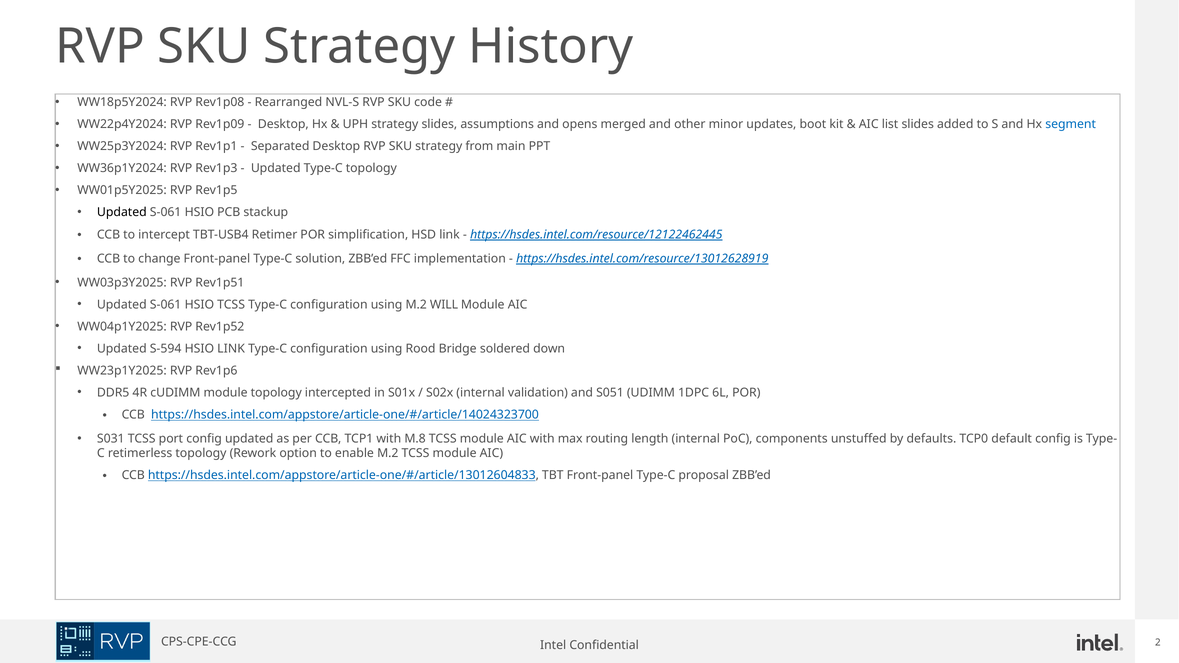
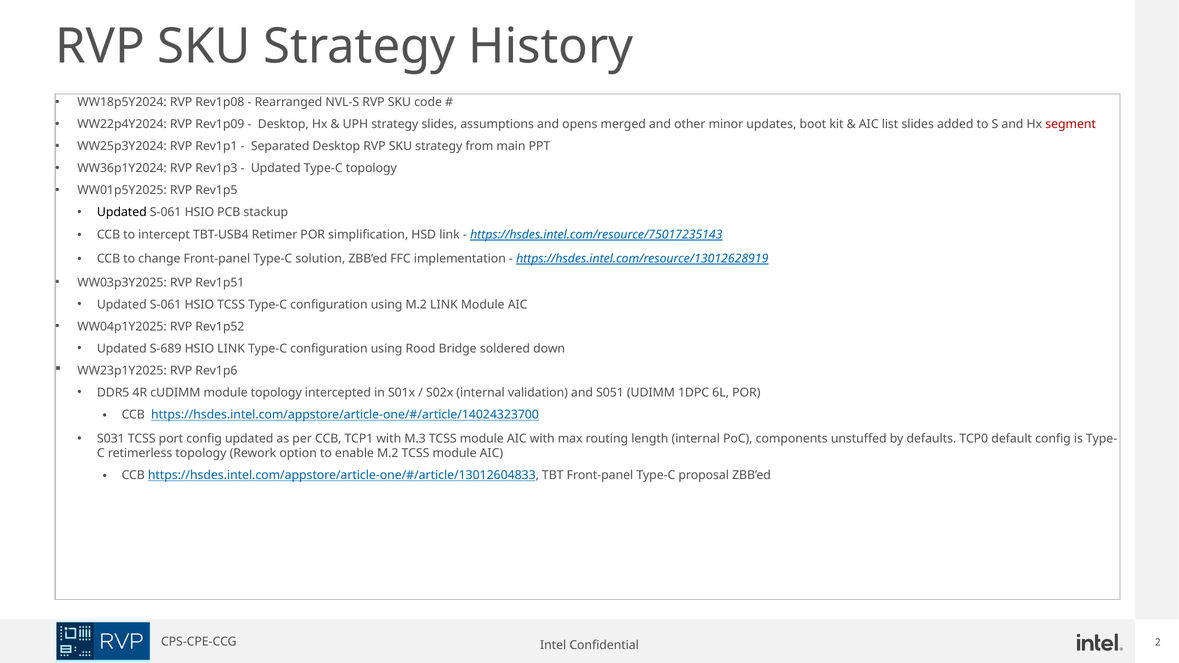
segment colour: blue -> red (1071, 124)
https://hsdes.intel.com/resource/12122462445: https://hsdes.intel.com/resource/12122462445 -> https://hsdes.intel.com/resource/75017235143 (596, 235)
M.2 WILL: WILL -> LINK (444, 305)
S-594: S-594 -> S-689 (166, 349)
M.8: M.8 -> M.3 (415, 439)
